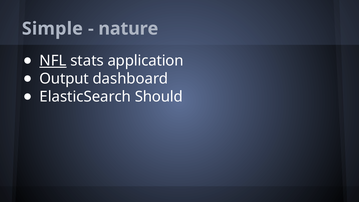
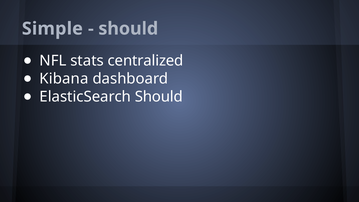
nature: nature -> should (128, 29)
NFL underline: present -> none (53, 61)
application: application -> centralized (146, 61)
Output: Output -> Kibana (64, 79)
